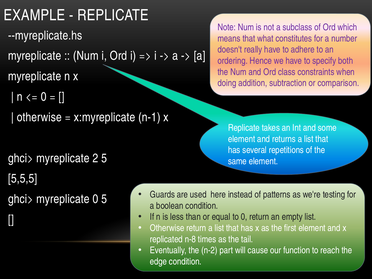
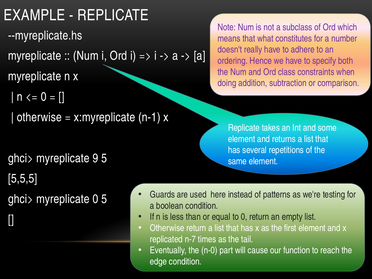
2: 2 -> 9 (95, 158)
n-8: n-8 -> n-7 (190, 239)
n-2: n-2 -> n-0 (209, 250)
